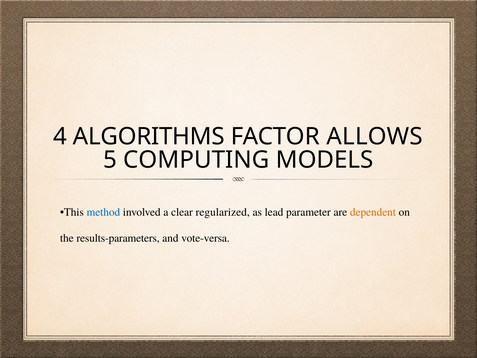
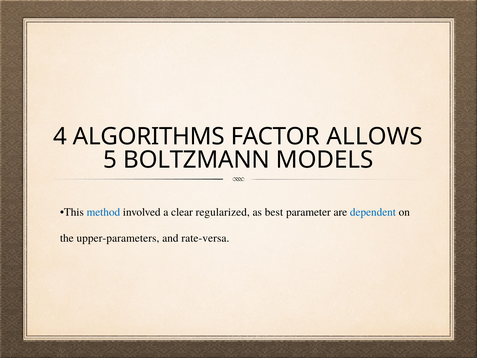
COMPUTING: COMPUTING -> BOLTZMANN (197, 160)
lead: lead -> best (274, 212)
dependent colour: orange -> blue (373, 212)
results-parameters: results-parameters -> upper-parameters (118, 238)
vote-versa: vote-versa -> rate-versa (205, 238)
